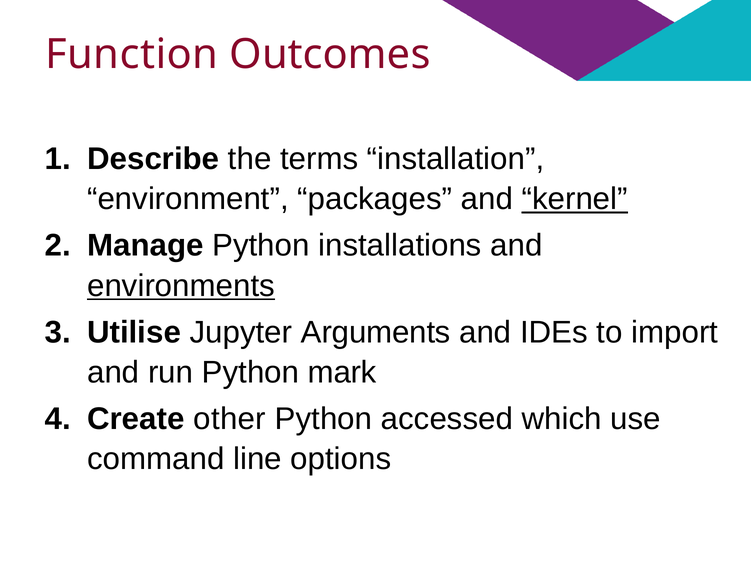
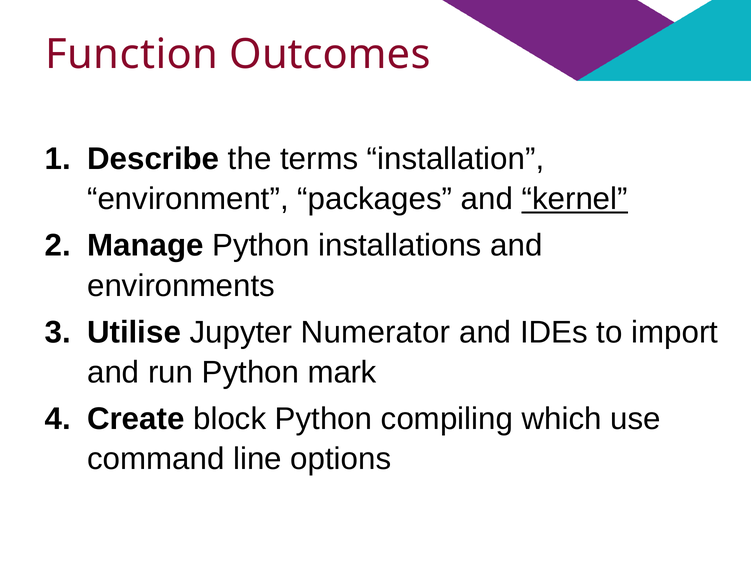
environments underline: present -> none (181, 285)
Arguments: Arguments -> Numerator (376, 332)
other: other -> block (230, 418)
accessed: accessed -> compiling (447, 418)
